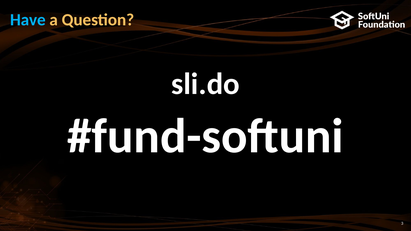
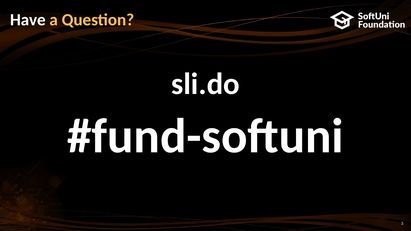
Have colour: light blue -> white (28, 20)
